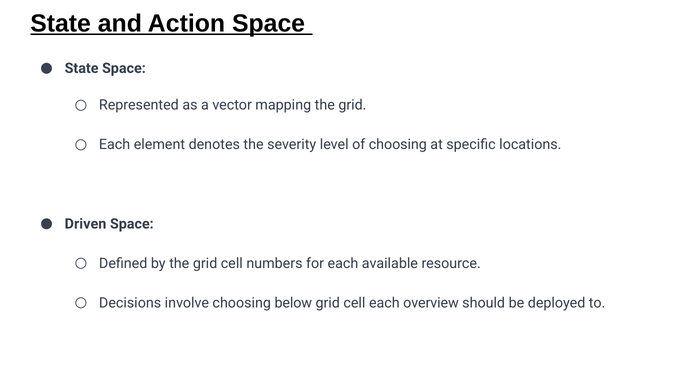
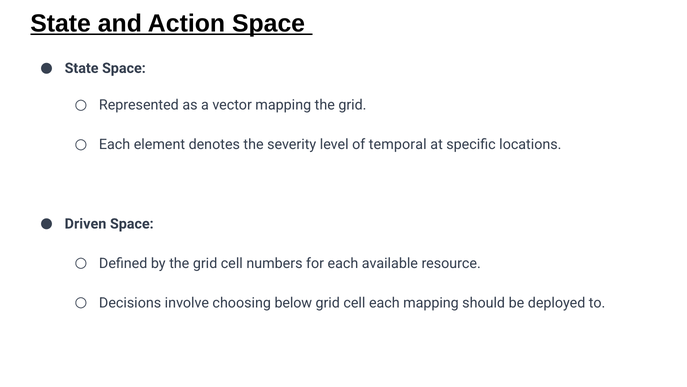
of choosing: choosing -> temporal (398, 144)
each overview: overview -> mapping (431, 302)
